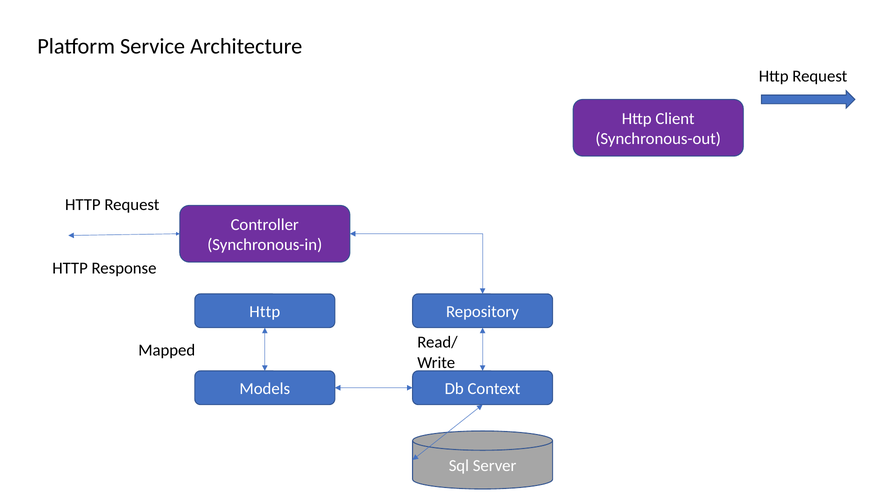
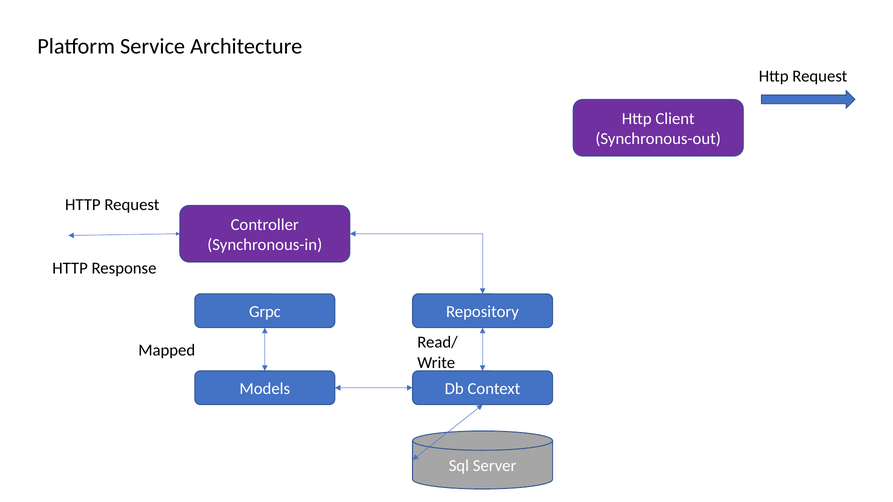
Http: Http -> Grpc (265, 312)
